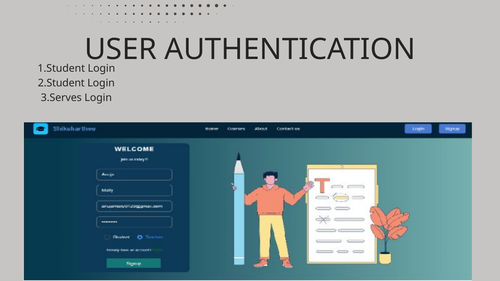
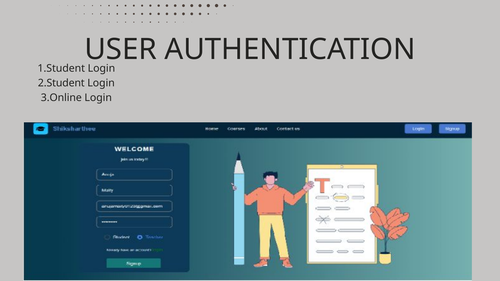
3.Serves: 3.Serves -> 3.Online (61, 98)
